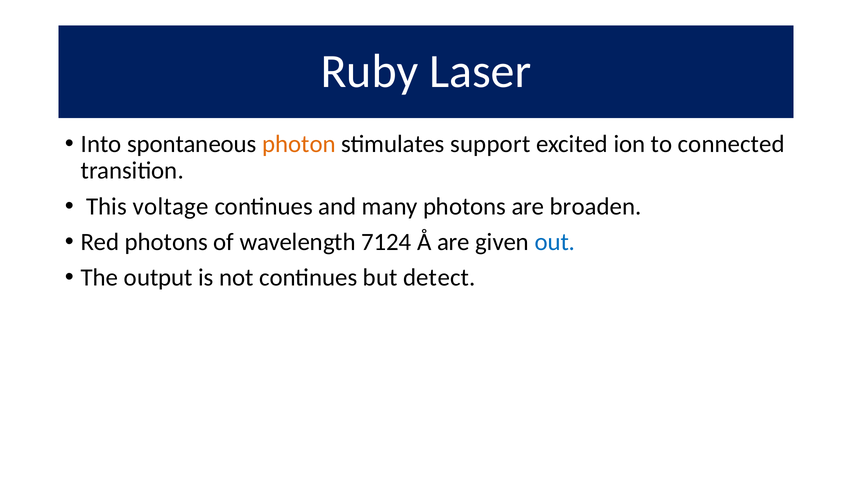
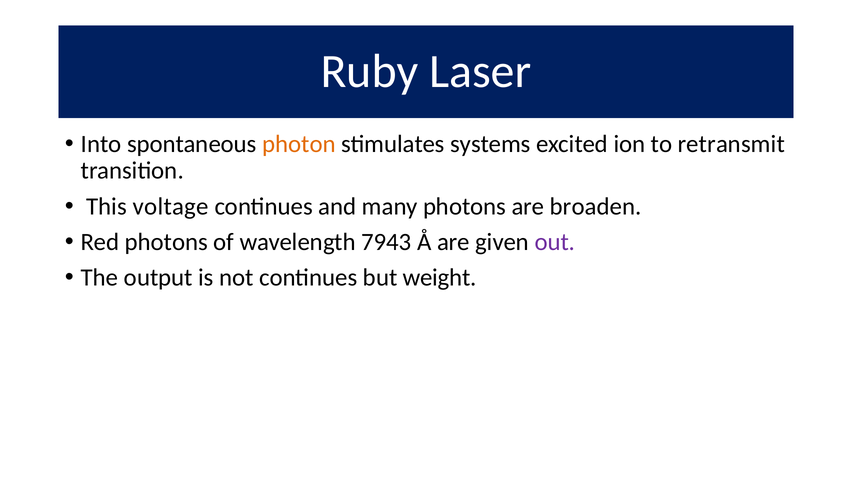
support: support -> systems (491, 144)
connected: connected -> retransmit (731, 144)
7124: 7124 -> 7943 (386, 242)
out colour: blue -> purple (555, 242)
detect: detect -> weight (440, 278)
